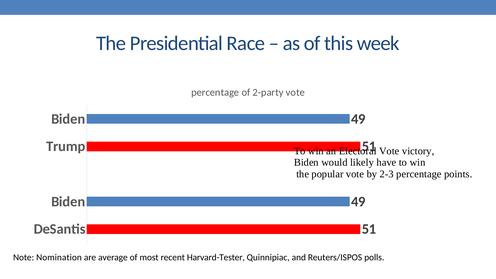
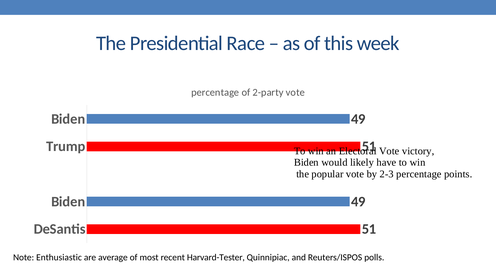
Nomination: Nomination -> Enthusiastic (59, 257)
